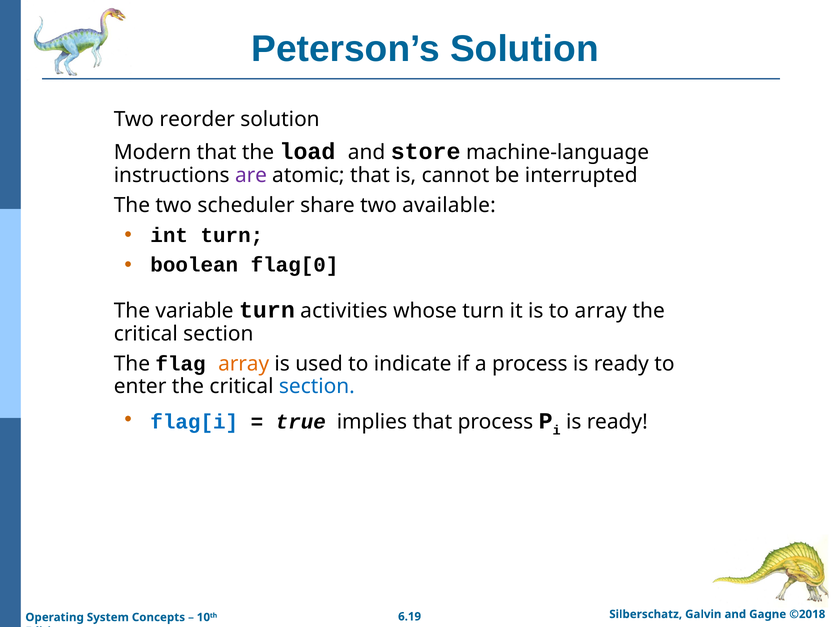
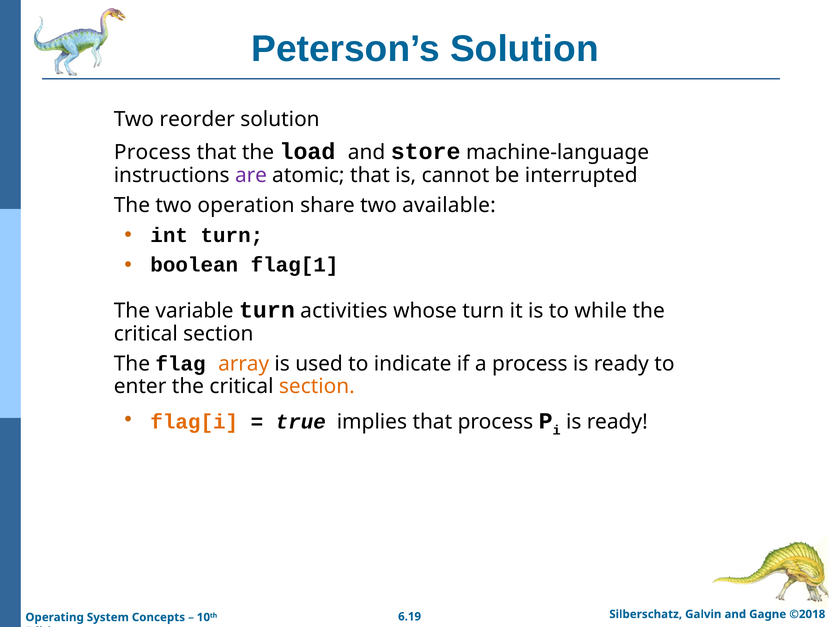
Modern: Modern -> Process (152, 152)
scheduler: scheduler -> operation (246, 205)
flag[0: flag[0 -> flag[1 (295, 265)
to array: array -> while (601, 311)
section colour: blue -> orange (317, 387)
flag[i colour: blue -> orange (194, 422)
